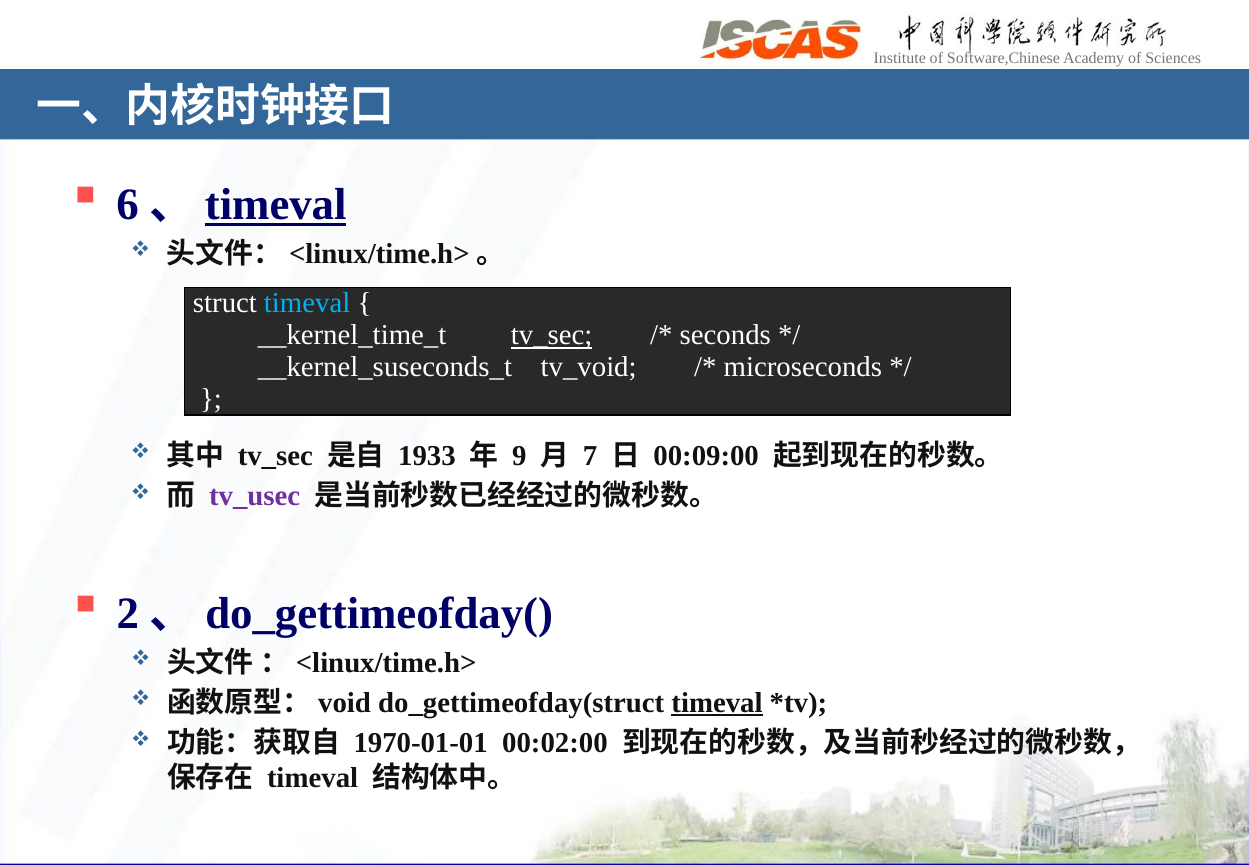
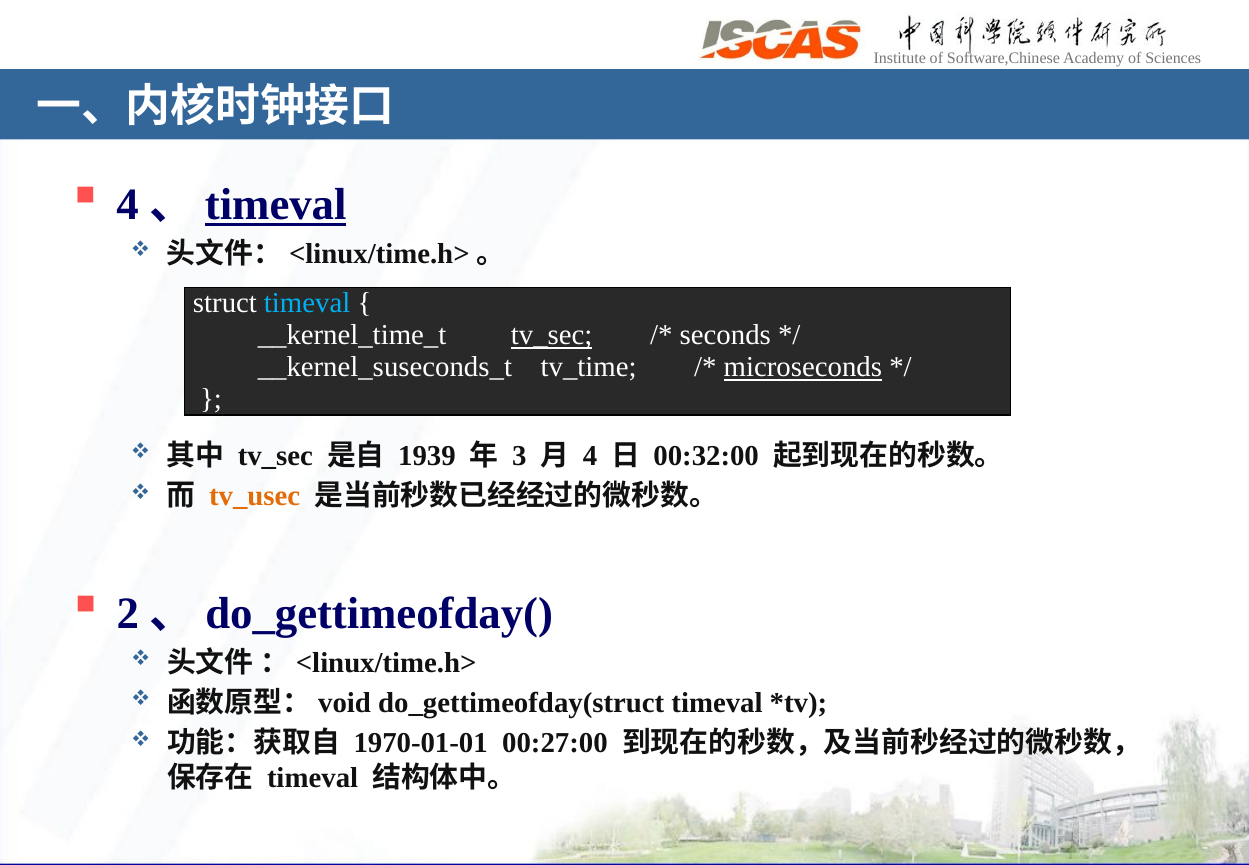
6: 6 -> 4 (128, 205)
tv_void: tv_void -> tv_time (589, 367)
microseconds underline: none -> present (803, 367)
1933: 1933 -> 1939 (427, 455)
9: 9 -> 3 (519, 455)
7: 7 -> 4 (590, 455)
00:09:00: 00:09:00 -> 00:32:00 (706, 455)
tv_usec colour: purple -> orange (255, 496)
timeval underline: present -> none (717, 703)
00:02:00: 00:02:00 -> 00:27:00 (555, 743)
